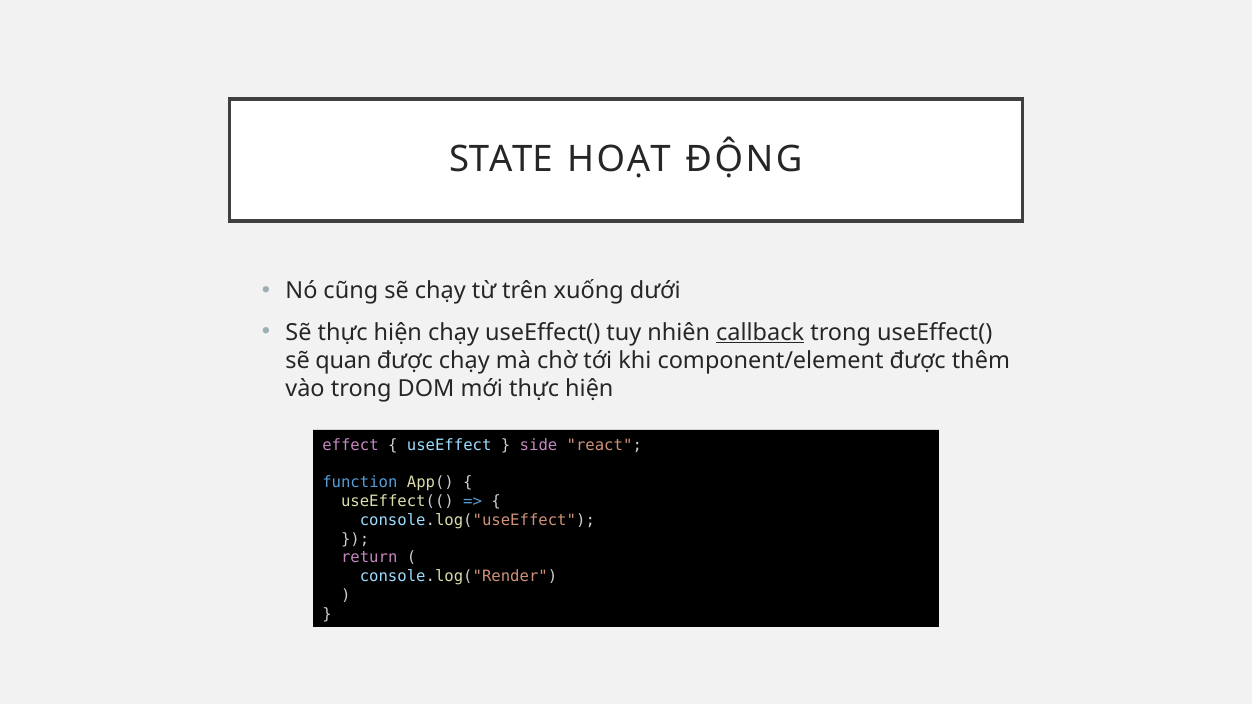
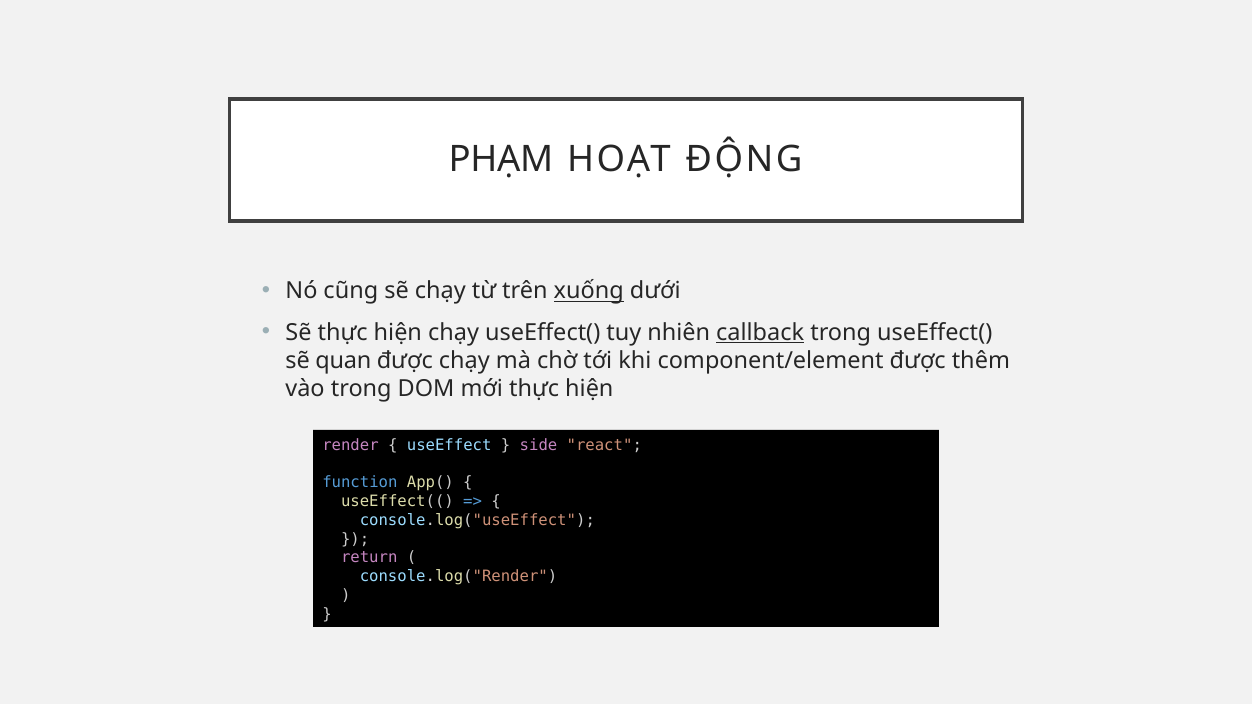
STATE: STATE -> PHẠM (501, 160)
xuống underline: none -> present (589, 291)
effect: effect -> render (350, 445)
